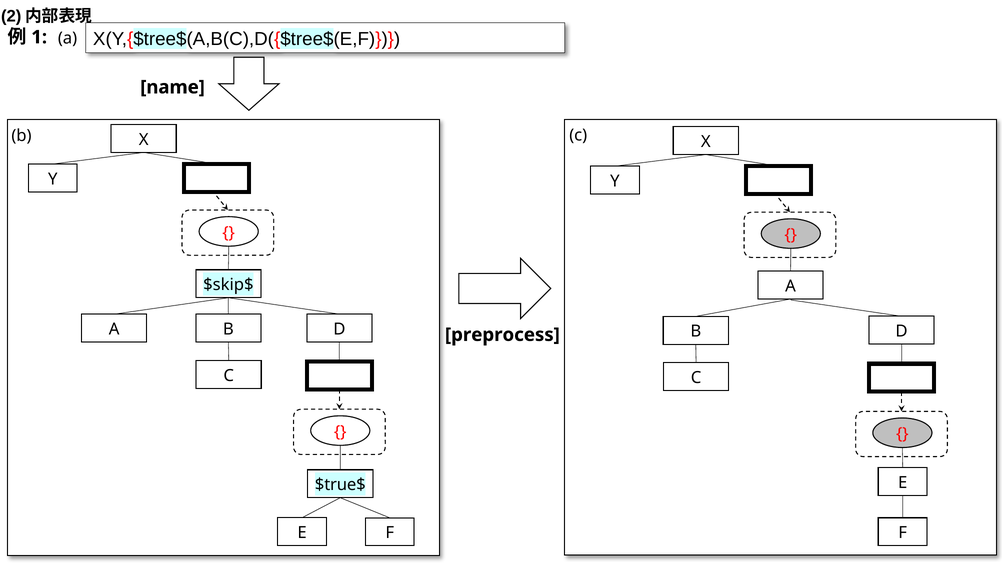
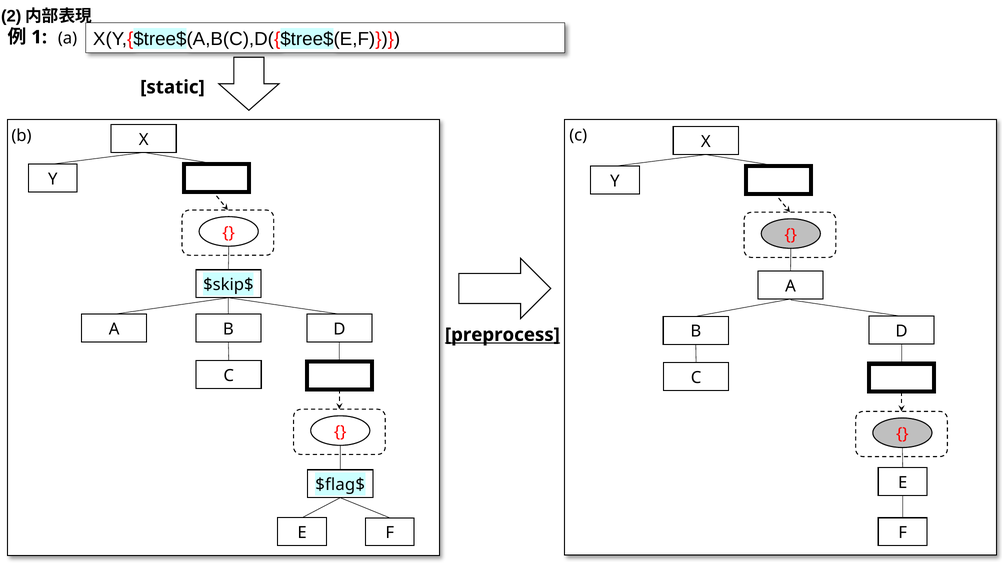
name: name -> static (172, 87)
preprocess underline: none -> present (502, 335)
$true$: $true$ -> $flag$ (340, 485)
